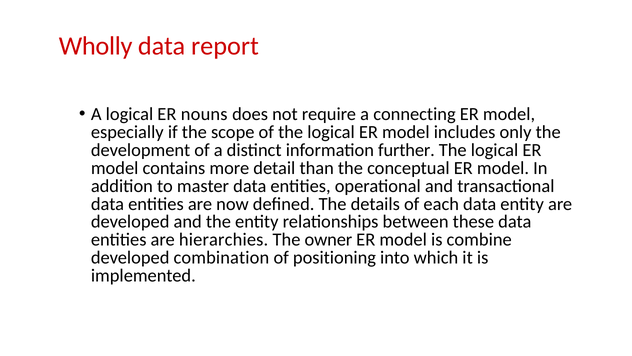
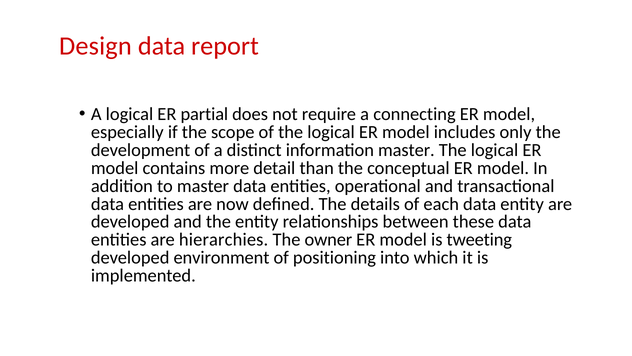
Wholly: Wholly -> Design (95, 46)
nouns: nouns -> partial (204, 114)
information further: further -> master (406, 150)
combine: combine -> tweeting (479, 239)
combination: combination -> environment (221, 257)
